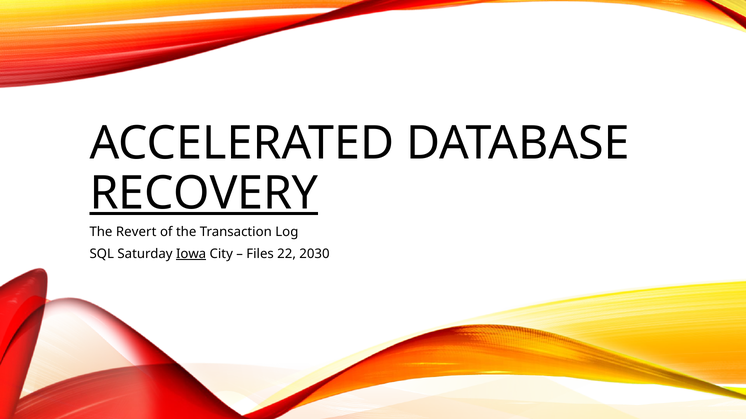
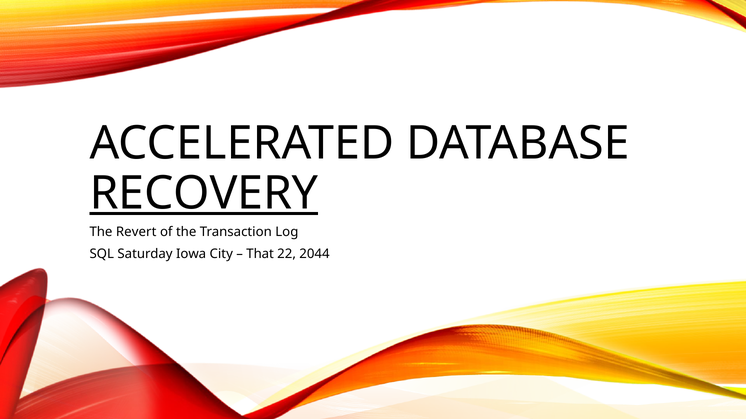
Iowa underline: present -> none (191, 254)
Files: Files -> That (260, 254)
2030: 2030 -> 2044 (314, 254)
